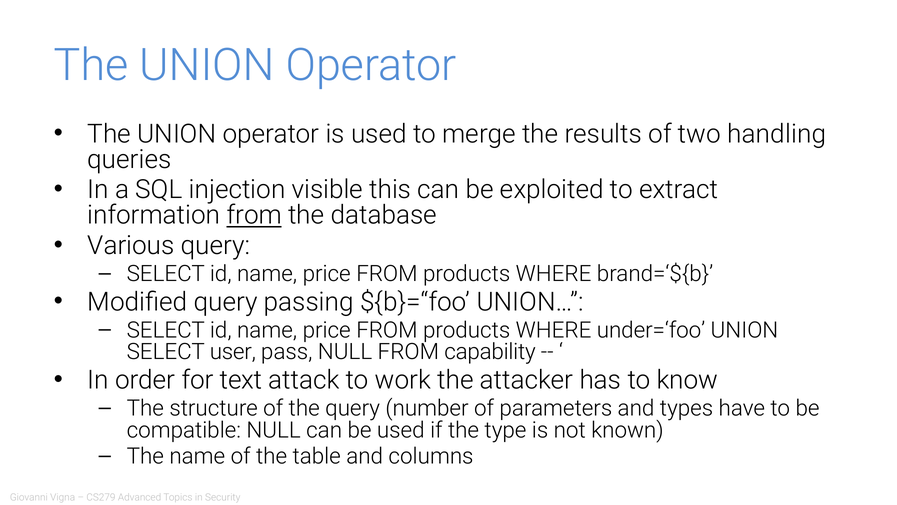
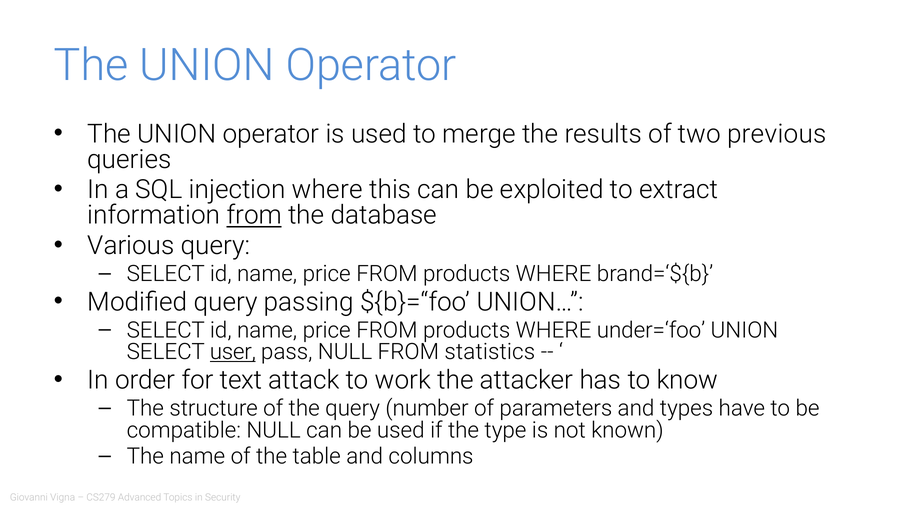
handling: handling -> previous (777, 134)
injection visible: visible -> where (327, 190)
user underline: none -> present (233, 352)
capability: capability -> statistics (490, 352)
